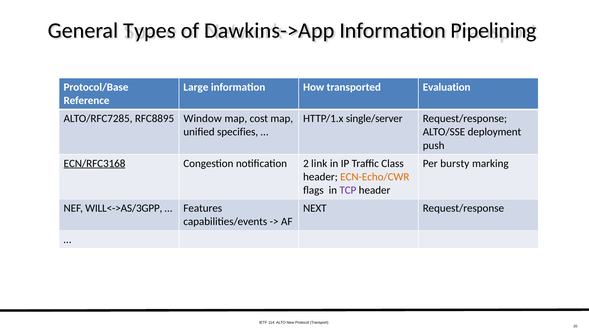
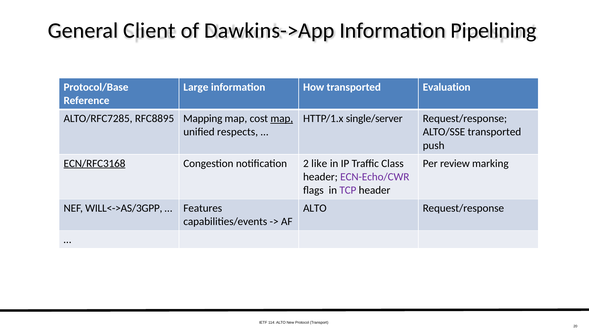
Types: Types -> Client (149, 30)
Window: Window -> Mapping (203, 119)
map underline: none -> present (282, 119)
specifies: specifies -> respects (238, 132)
ALTO/SSE deployment: deployment -> transported (494, 132)
link: link -> like (319, 164)
bursty: bursty -> review (455, 164)
ECN-Echo/CWR colour: orange -> purple (375, 177)
NEXT: NEXT -> ALTO (315, 208)
